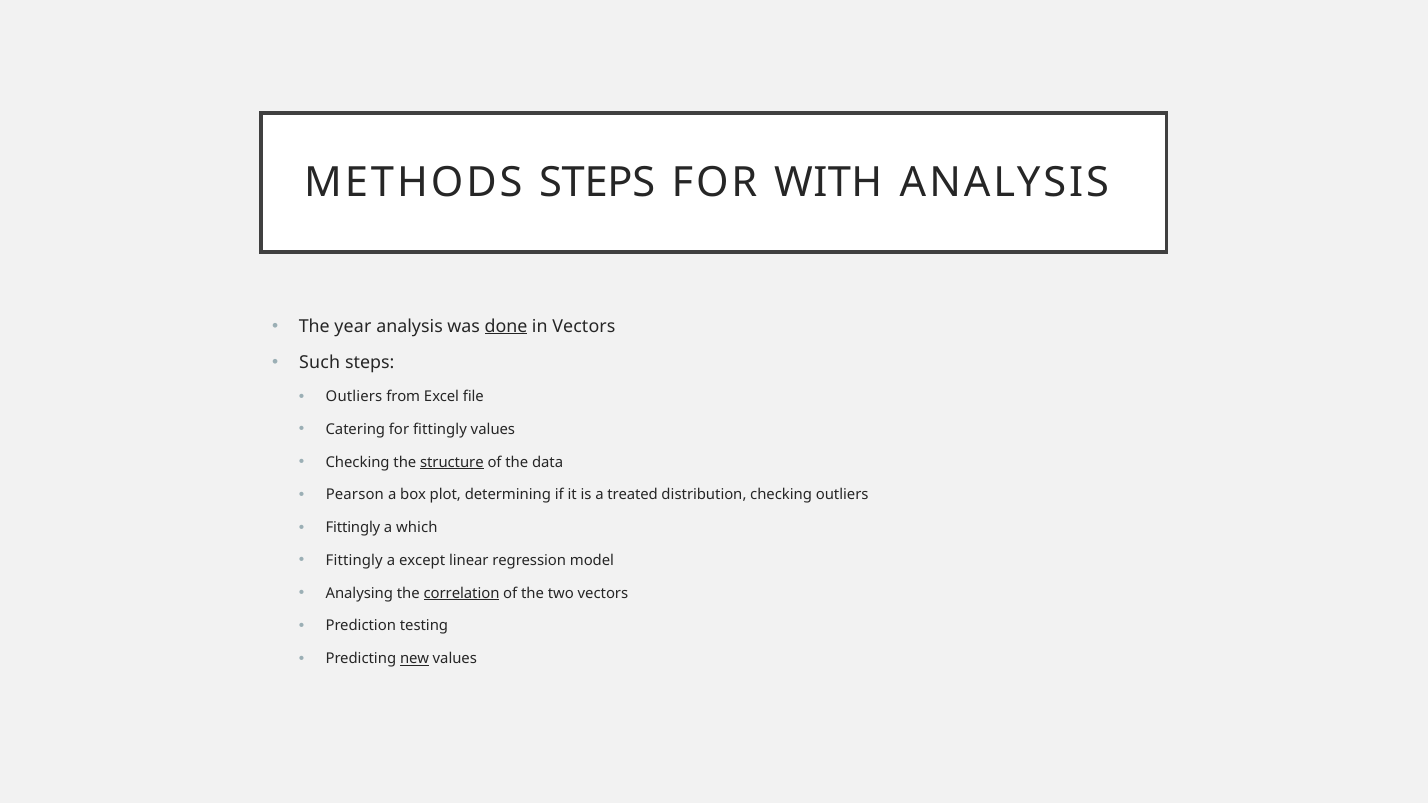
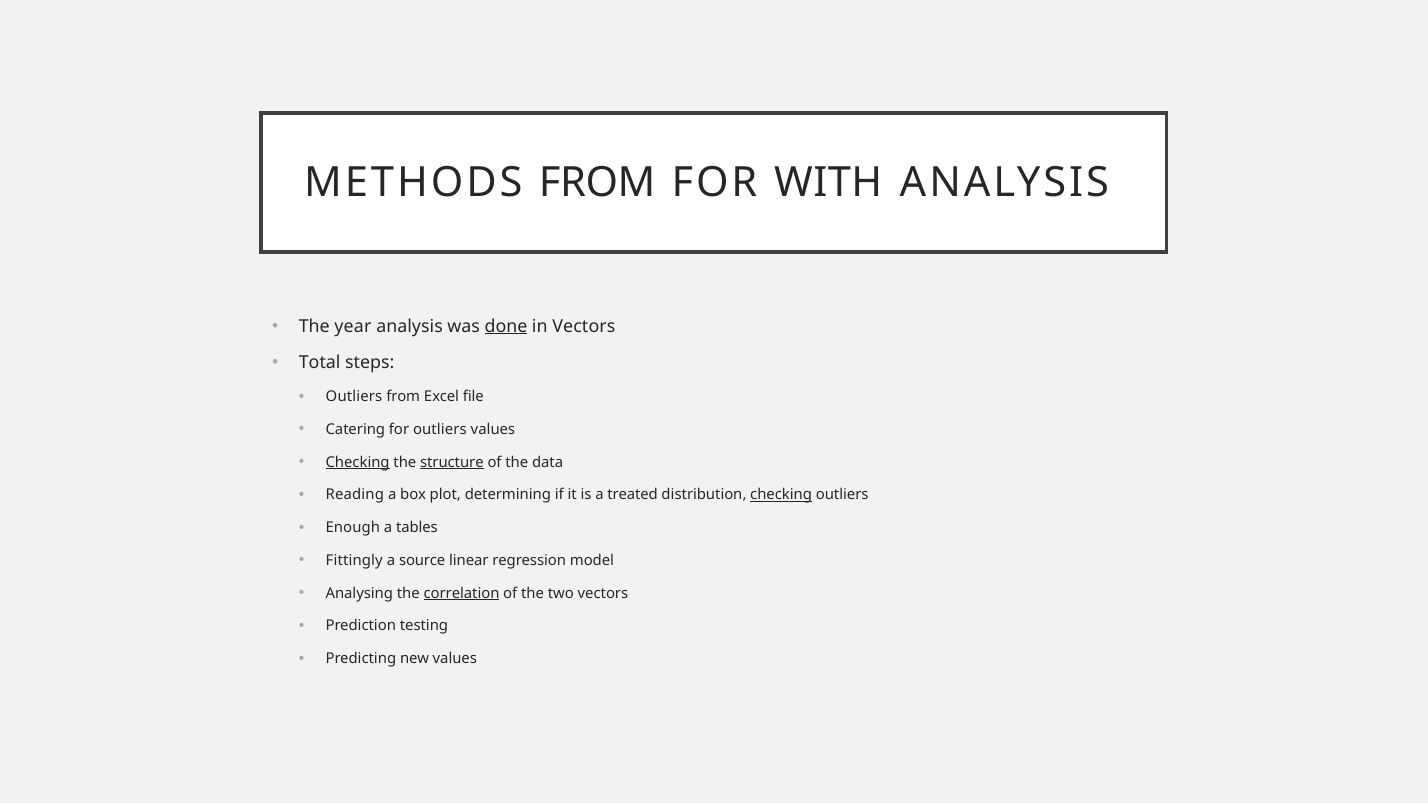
METHODS STEPS: STEPS -> FROM (597, 182)
Such: Such -> Total (320, 363)
for fittingly: fittingly -> outliers (440, 430)
Checking underline: none -> present (358, 462)
Pearson: Pearson -> Reading (355, 495)
checking underline: none -> present (781, 495)
Fittingly: Fittingly -> Enough (353, 528)
which: which -> tables (417, 528)
except: except -> source (422, 561)
new underline: present -> none (415, 659)
